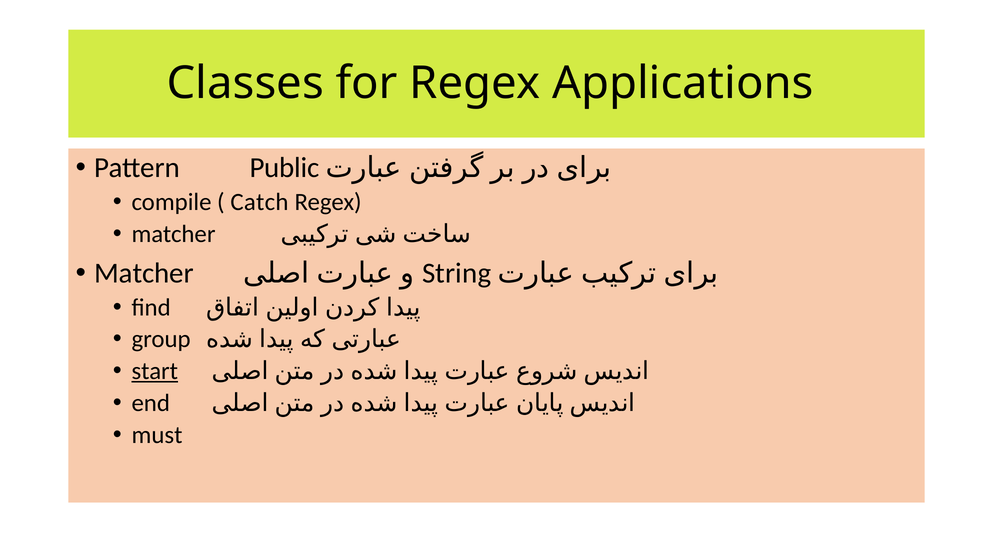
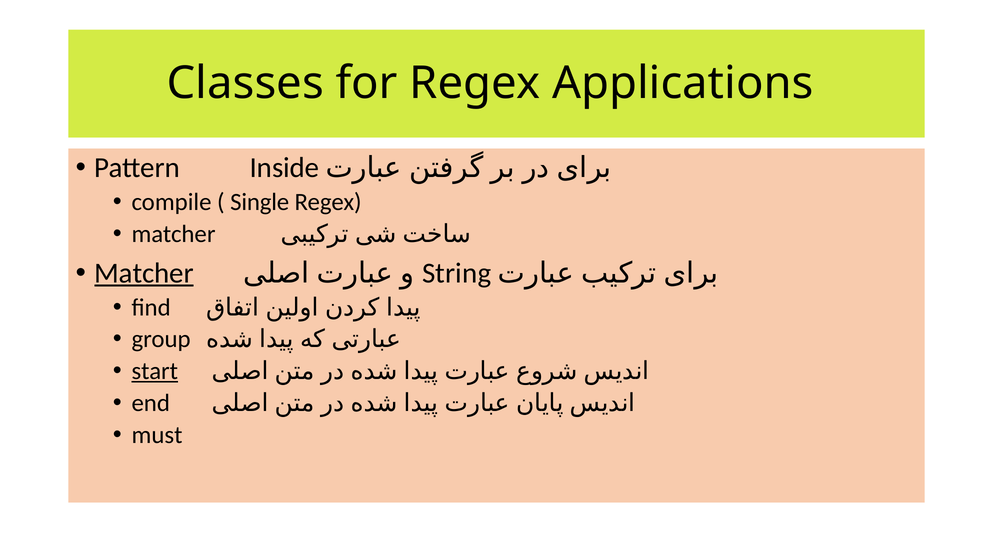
Public: Public -> Inside (285, 168)
Catch: Catch -> Single (260, 202)
Matcher underline: none -> present (144, 273)
